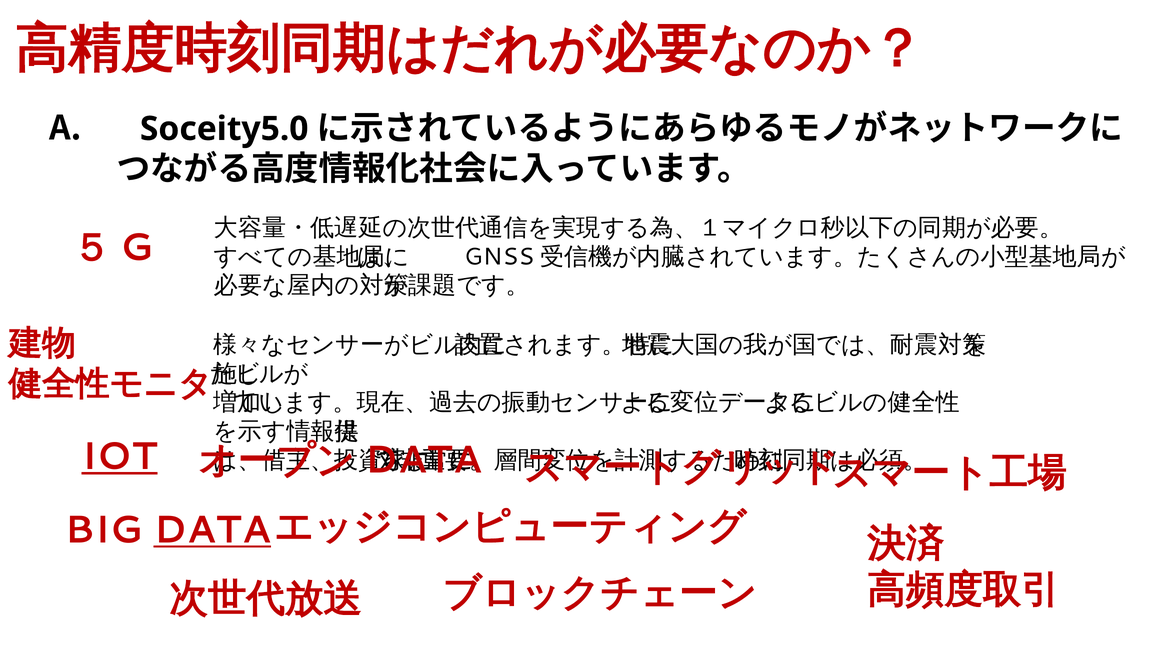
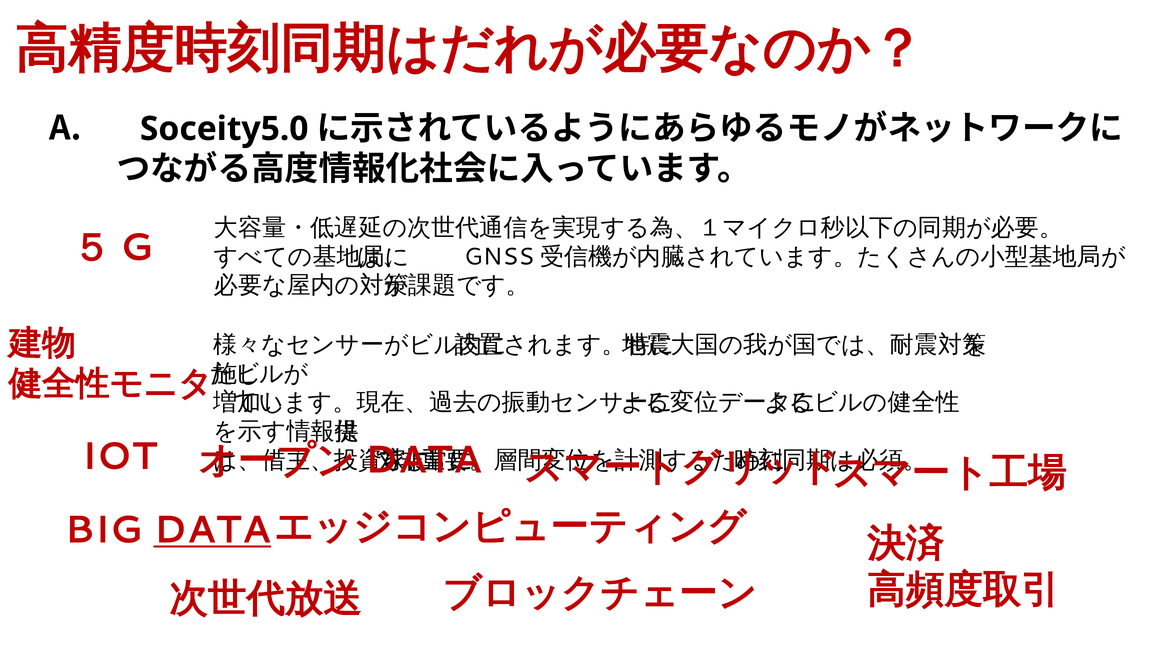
IOT underline: present -> none (120, 456)
